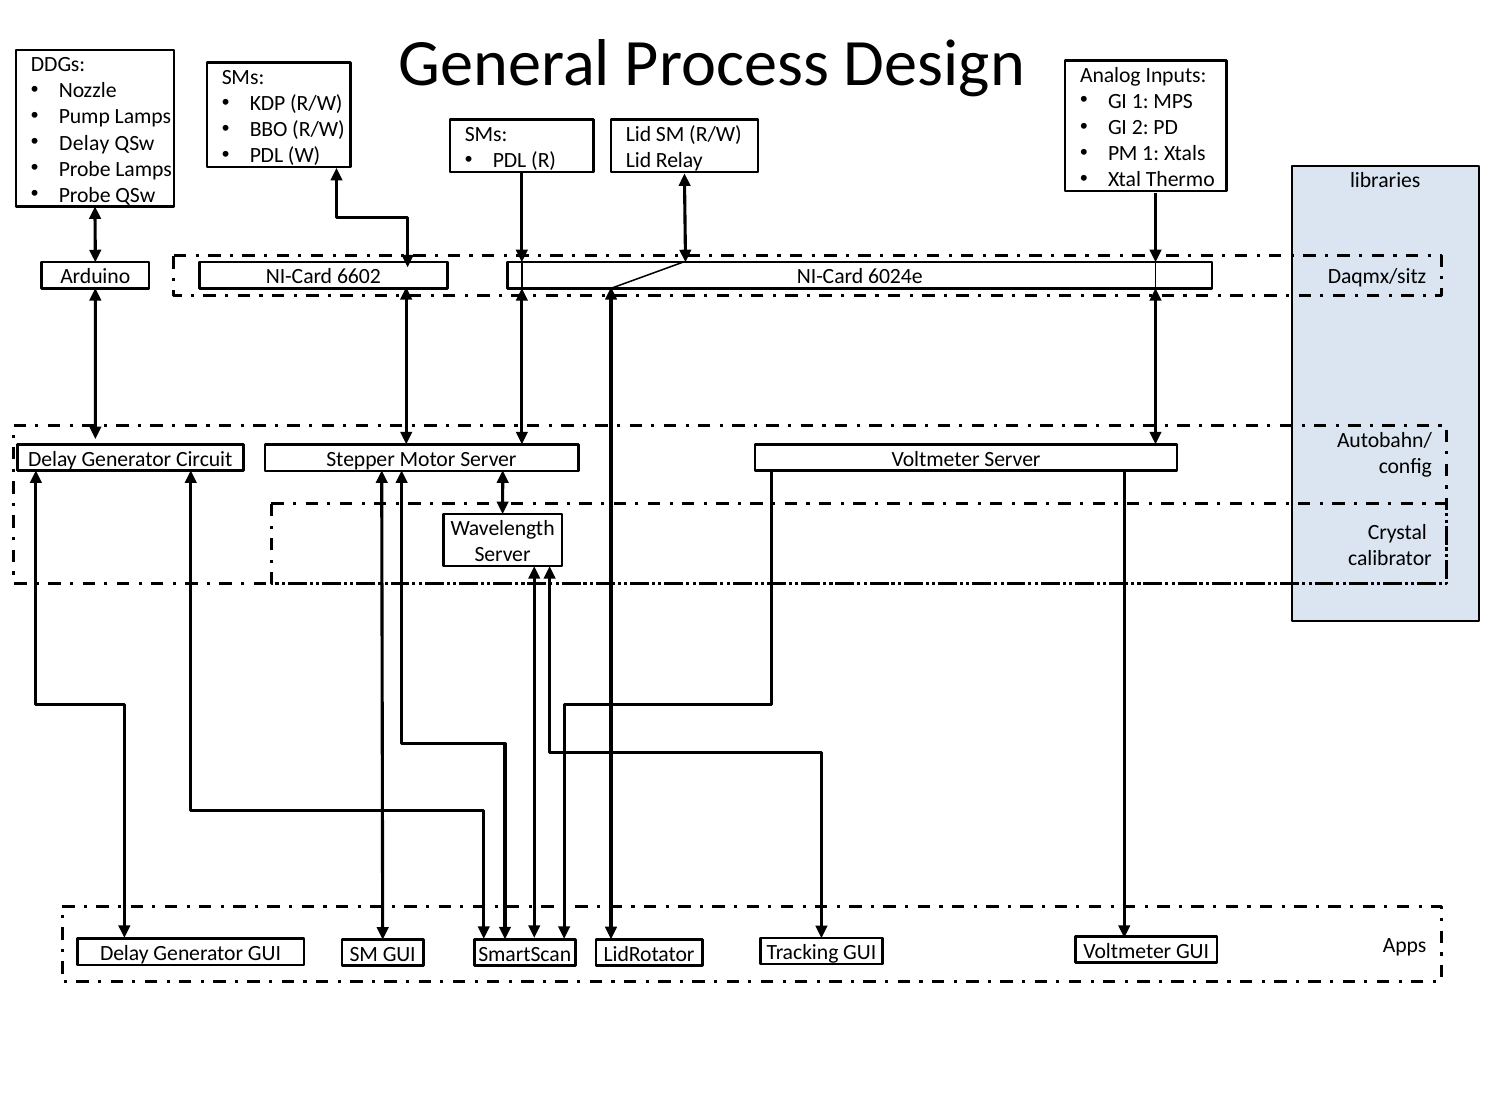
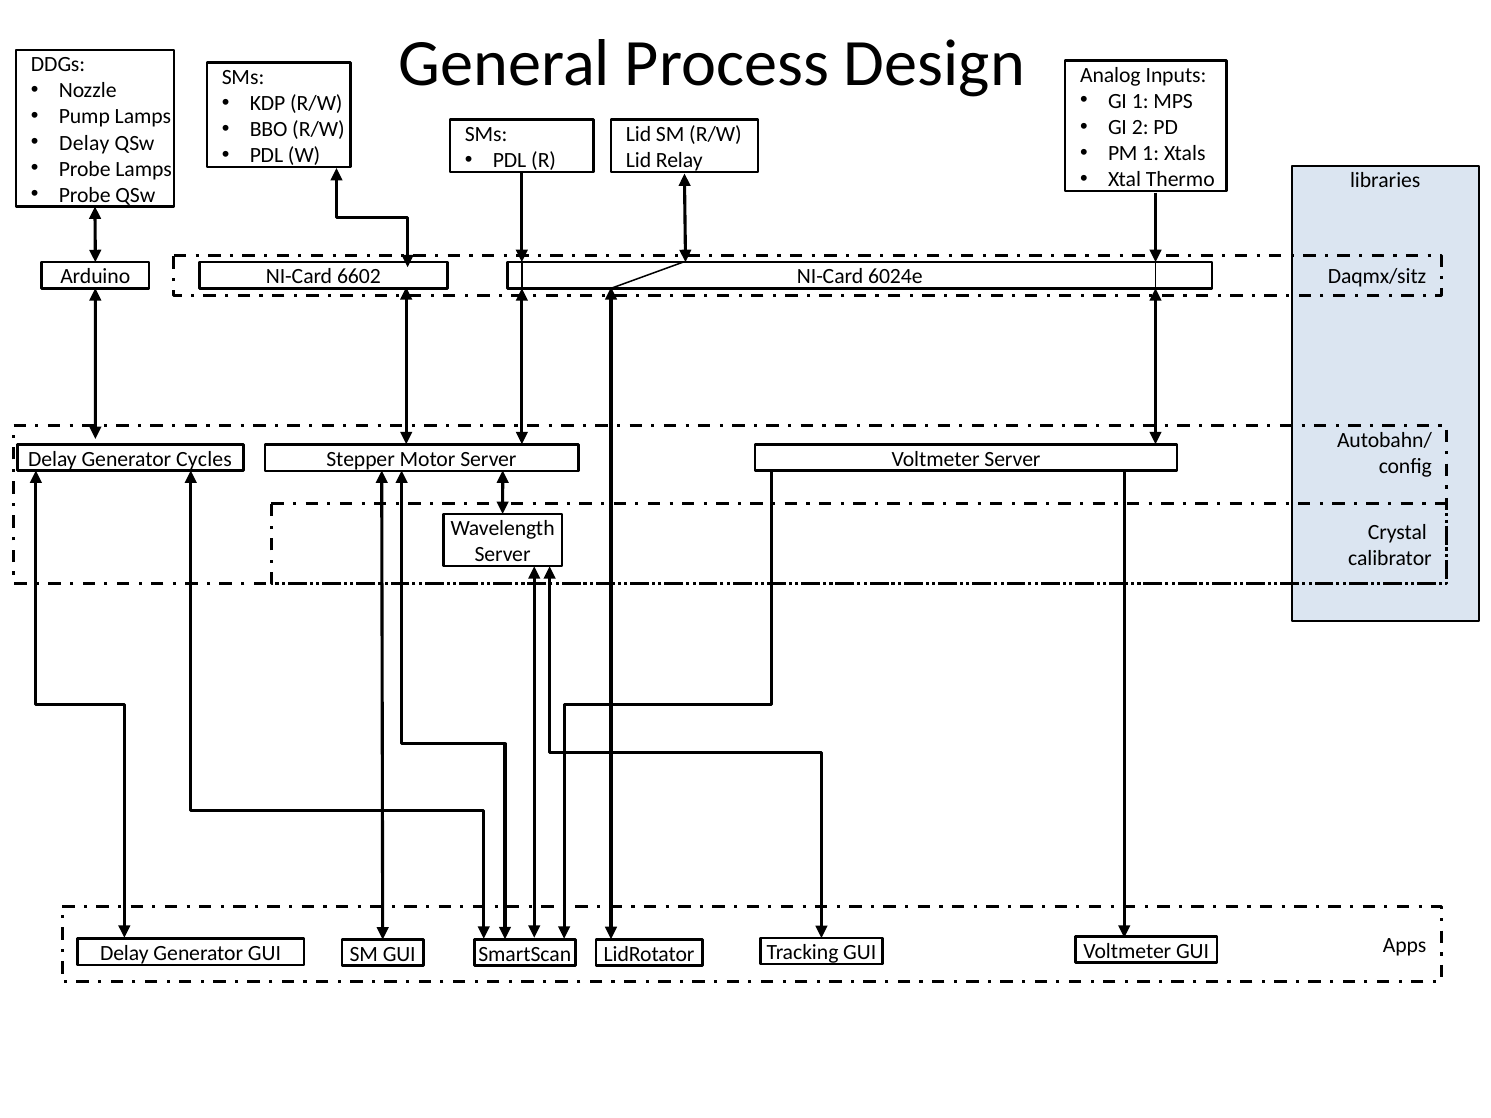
Circuit: Circuit -> Cycles (204, 459)
